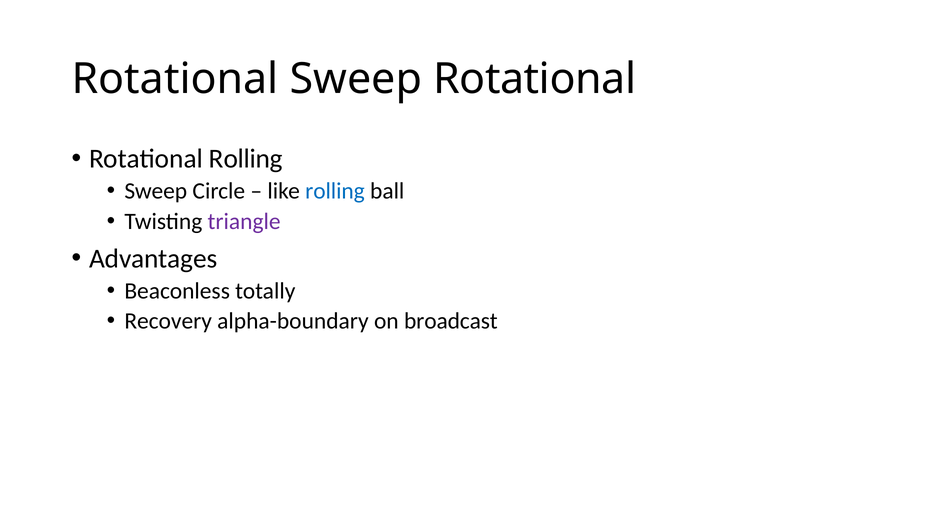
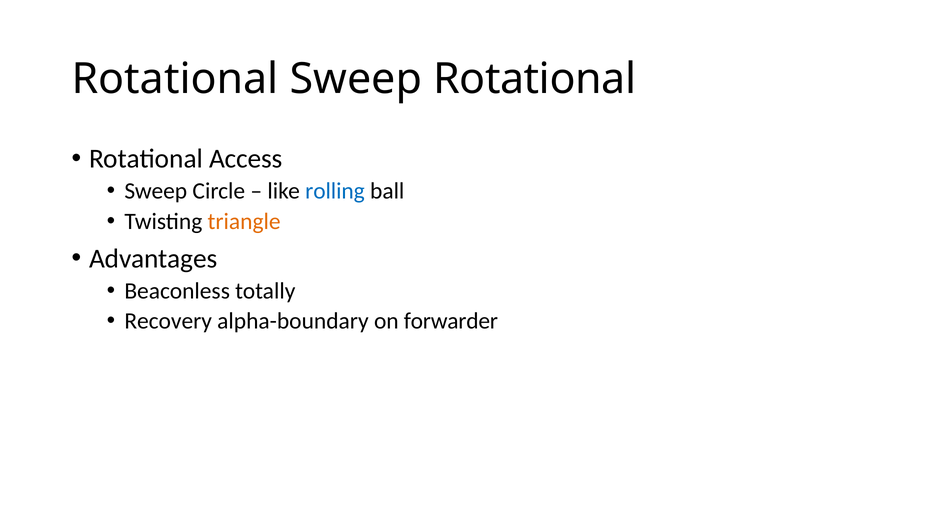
Rotational Rolling: Rolling -> Access (246, 159)
triangle colour: purple -> orange (244, 221)
broadcast: broadcast -> forwarder (451, 321)
